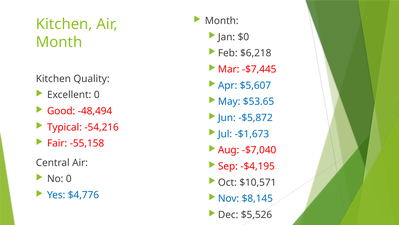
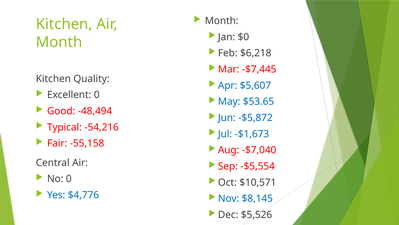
-$4,195: -$4,195 -> -$5,554 (258, 166)
